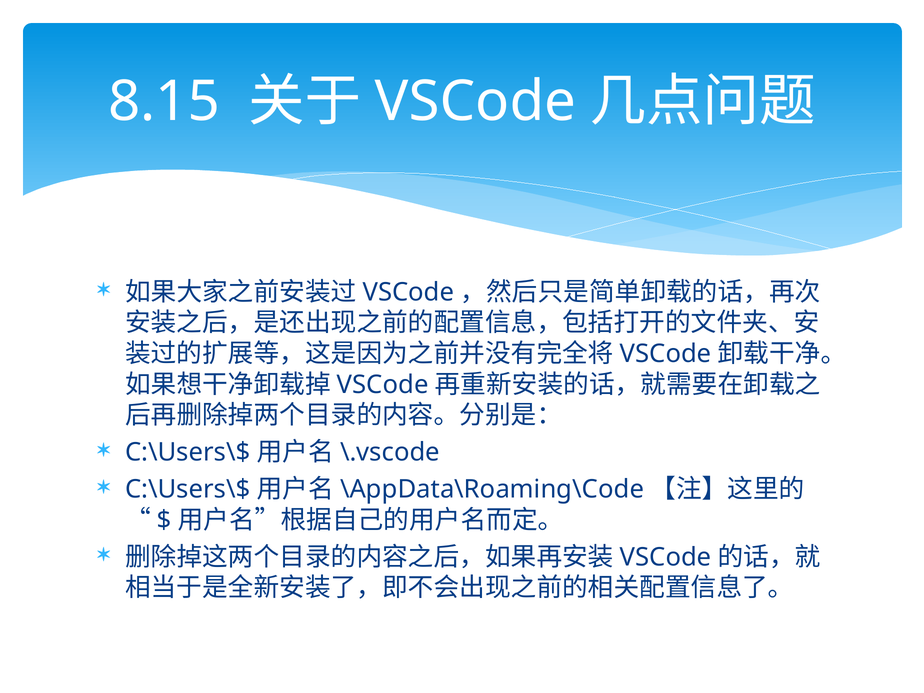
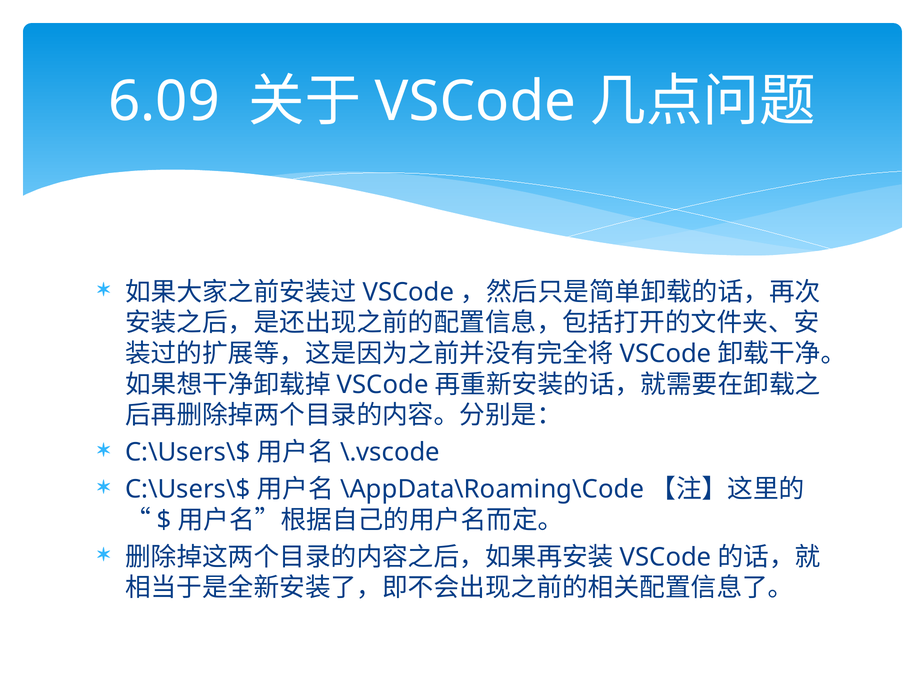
8.15: 8.15 -> 6.09 (164, 101)
